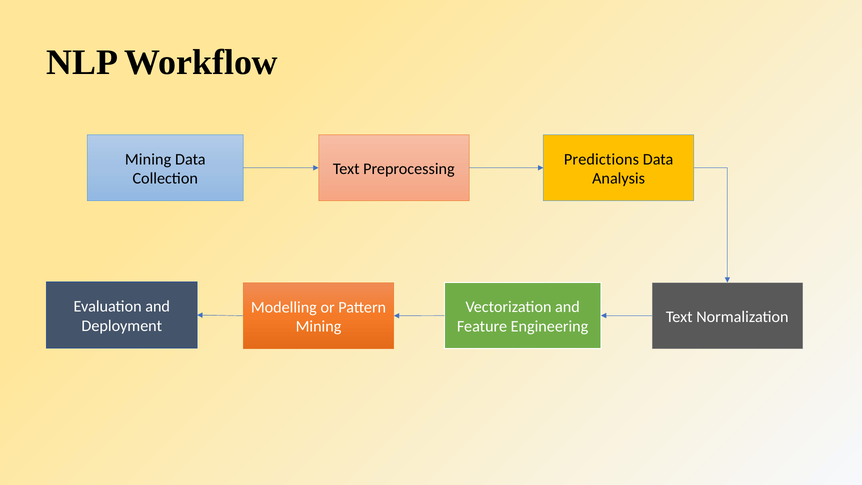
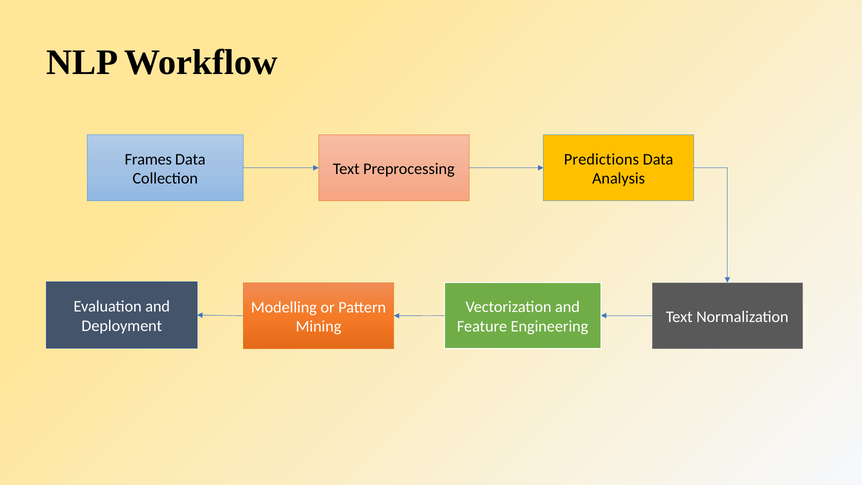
Mining: Mining -> Frames (148, 159)
